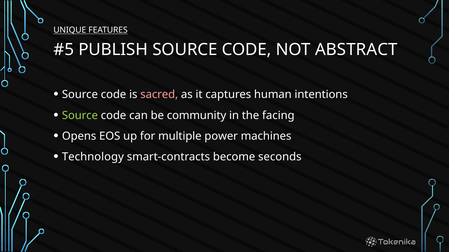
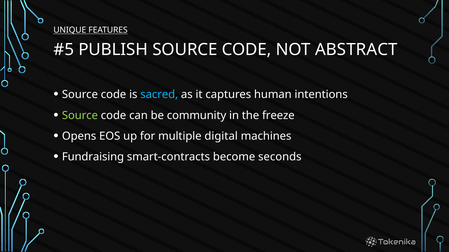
sacred colour: pink -> light blue (159, 95)
facing: facing -> freeze (278, 116)
power: power -> digital (221, 136)
Technology: Technology -> Fundraising (93, 157)
